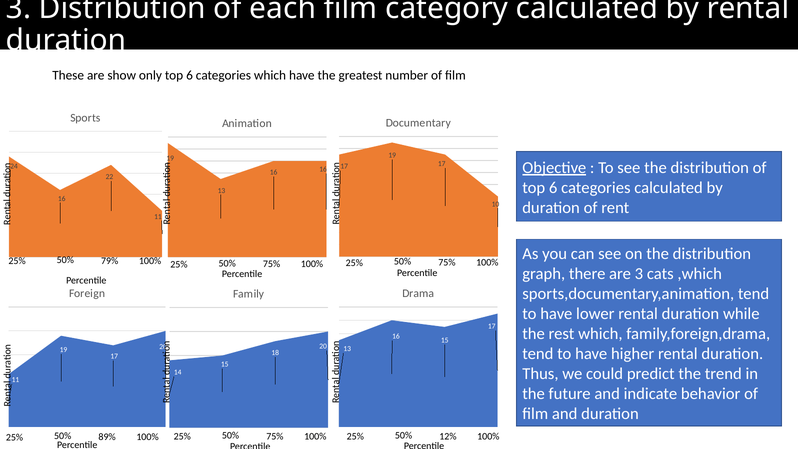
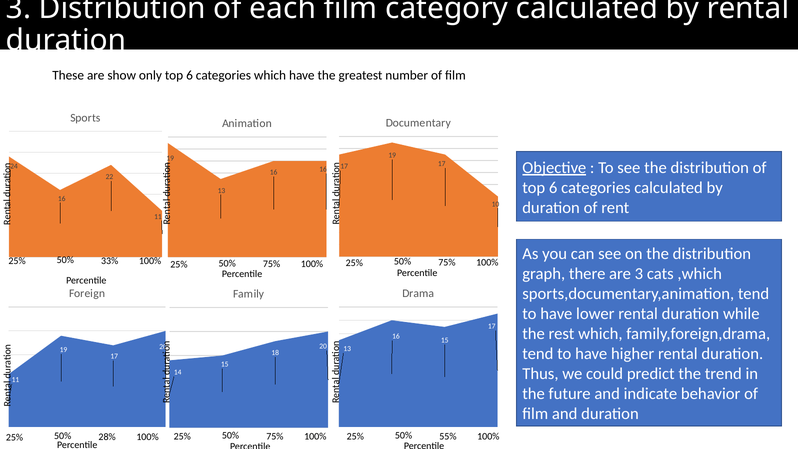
79%: 79% -> 33% (110, 261)
12%: 12% -> 55% (448, 436)
89%: 89% -> 28% (107, 437)
